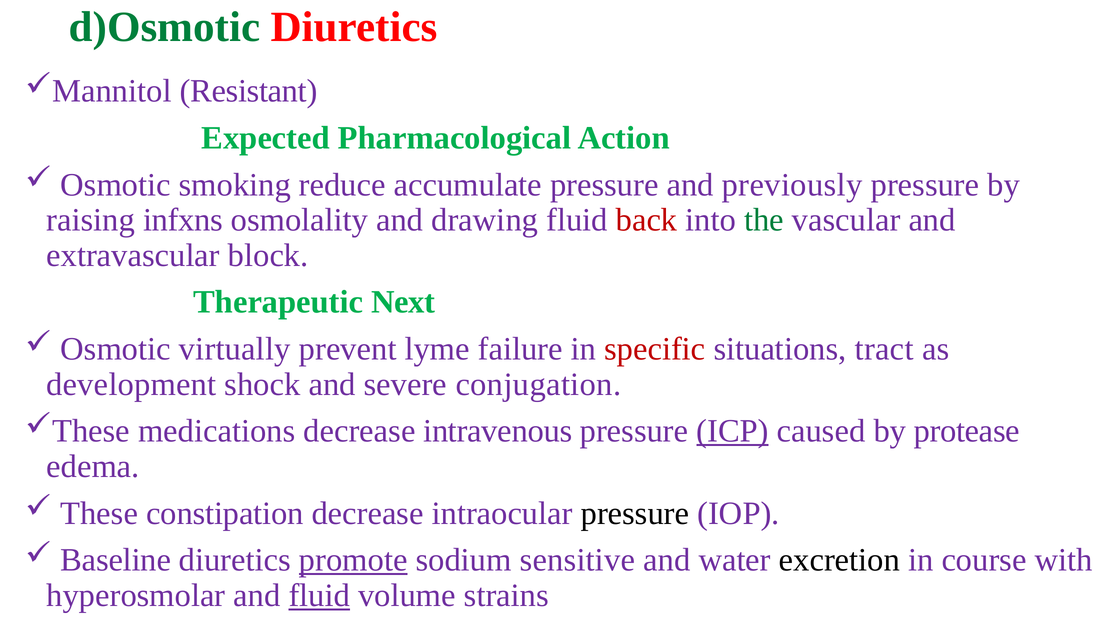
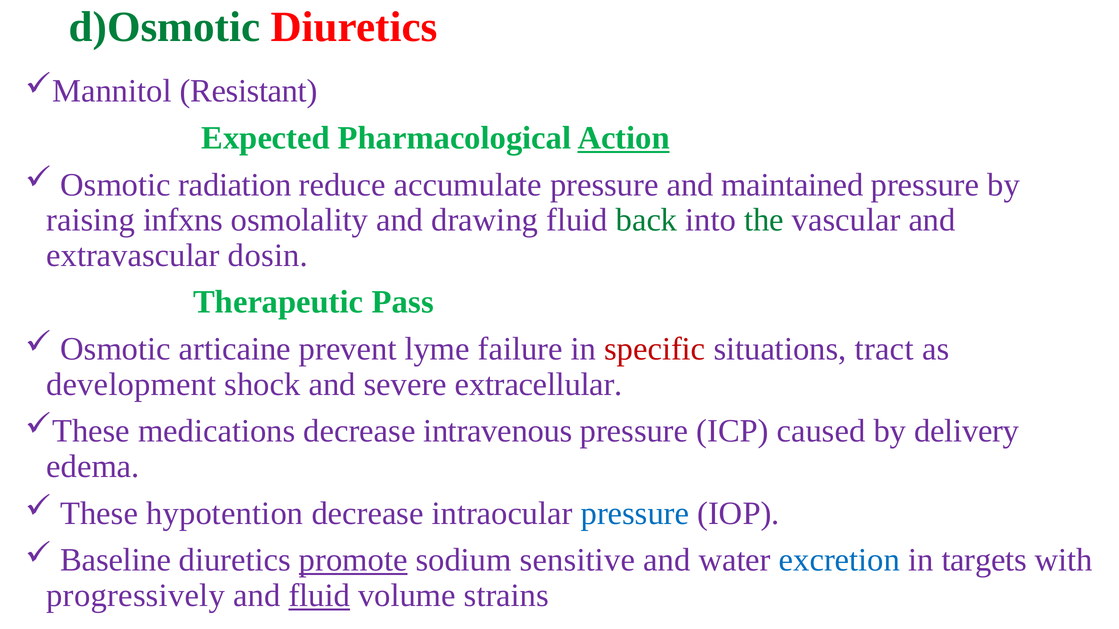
Action underline: none -> present (624, 138)
smoking: smoking -> radiation (235, 185)
previously: previously -> maintained (792, 185)
back colour: red -> green (647, 220)
block: block -> dosin (268, 255)
Next: Next -> Pass (403, 302)
virtually: virtually -> articaine (235, 349)
conjugation: conjugation -> extracellular (539, 385)
ICP underline: present -> none (733, 431)
protease: protease -> delivery (967, 431)
constipation: constipation -> hypotention (225, 514)
pressure colour: black -> blue (635, 514)
excretion colour: black -> blue (839, 561)
course: course -> targets (984, 561)
hyperosmolar: hyperosmolar -> progressively (136, 596)
